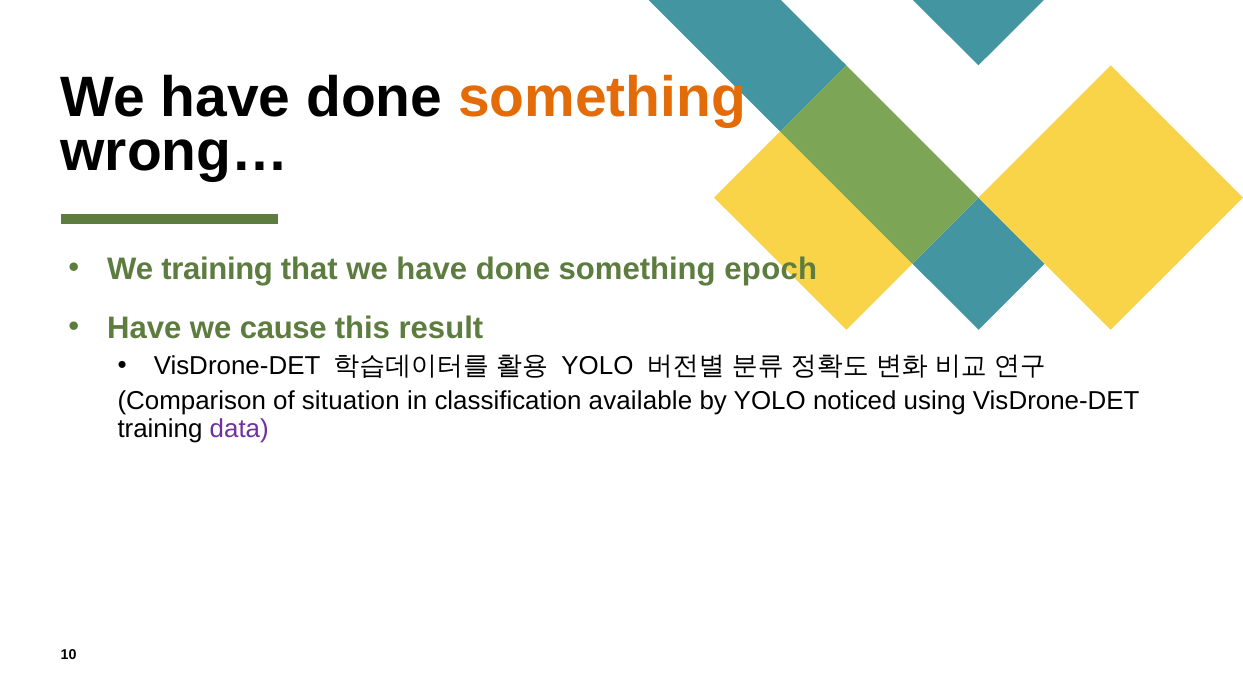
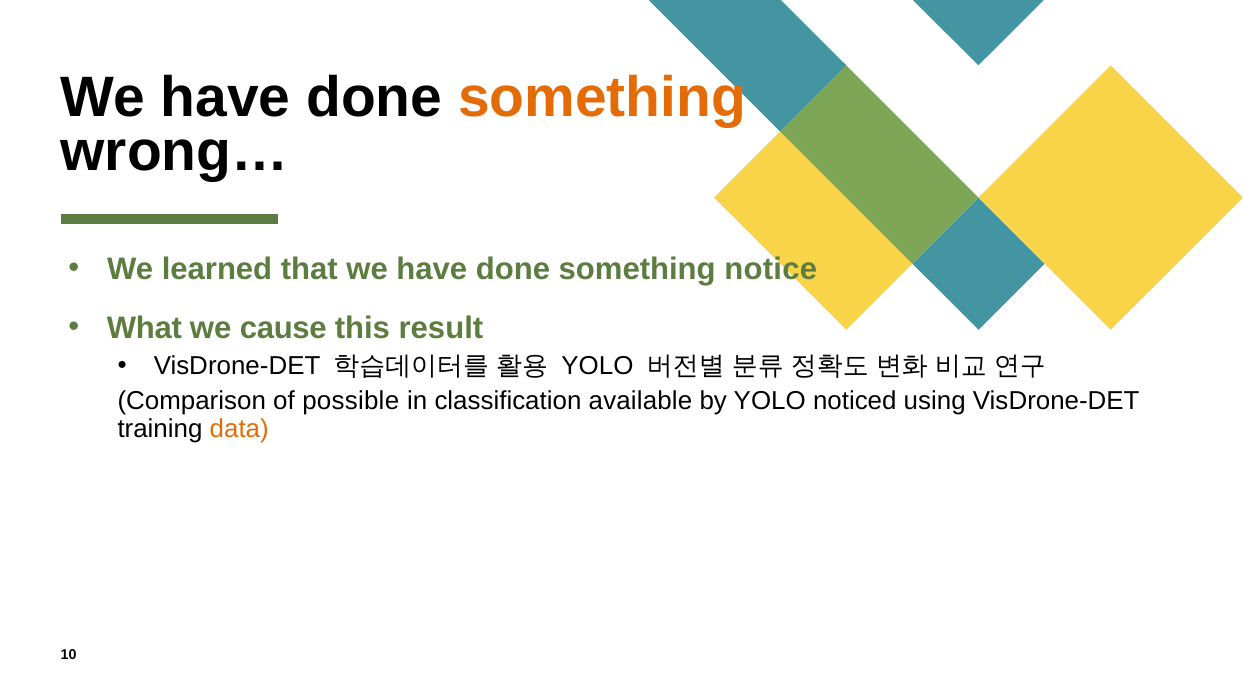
We training: training -> learned (217, 270)
epoch: epoch -> notice (771, 270)
Have: Have -> What (144, 328)
situation: situation -> possible (351, 401)
data colour: purple -> orange (239, 429)
